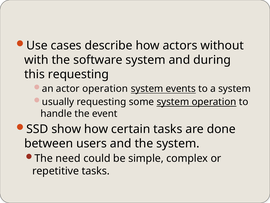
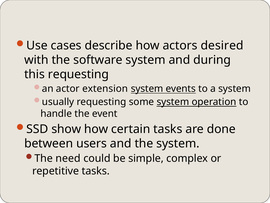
without: without -> desired (222, 45)
actor operation: operation -> extension (105, 89)
